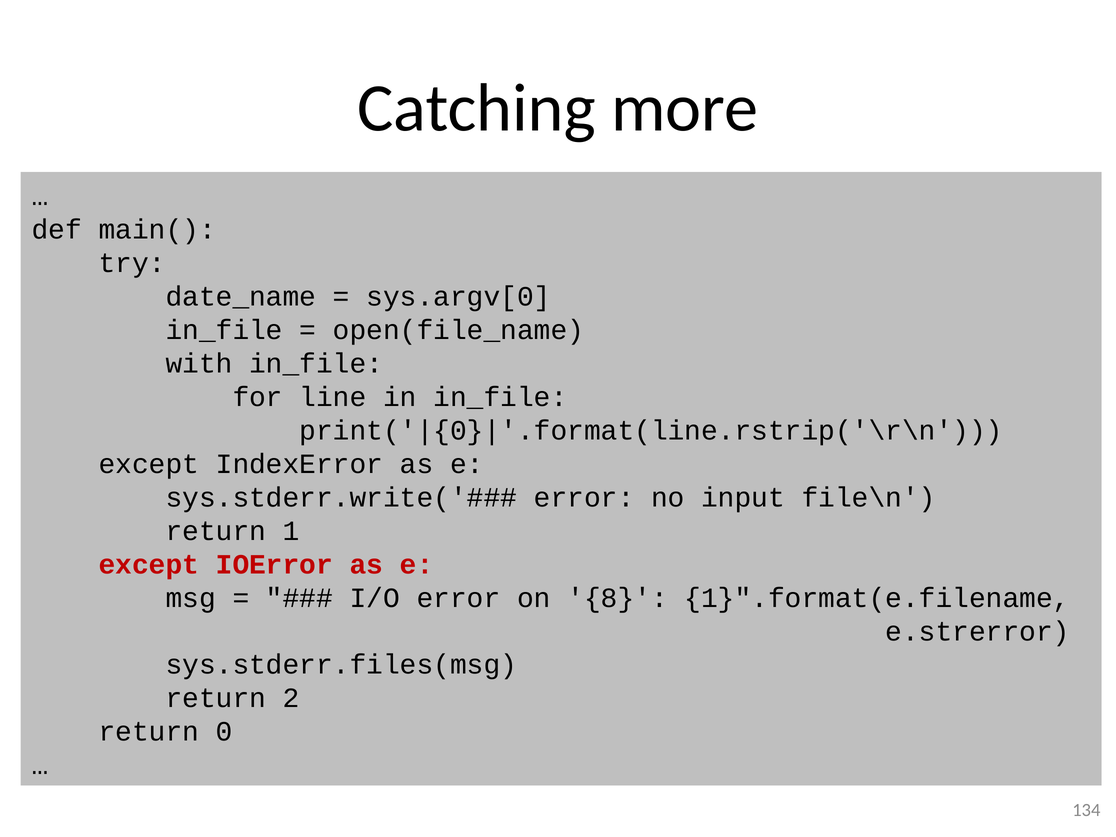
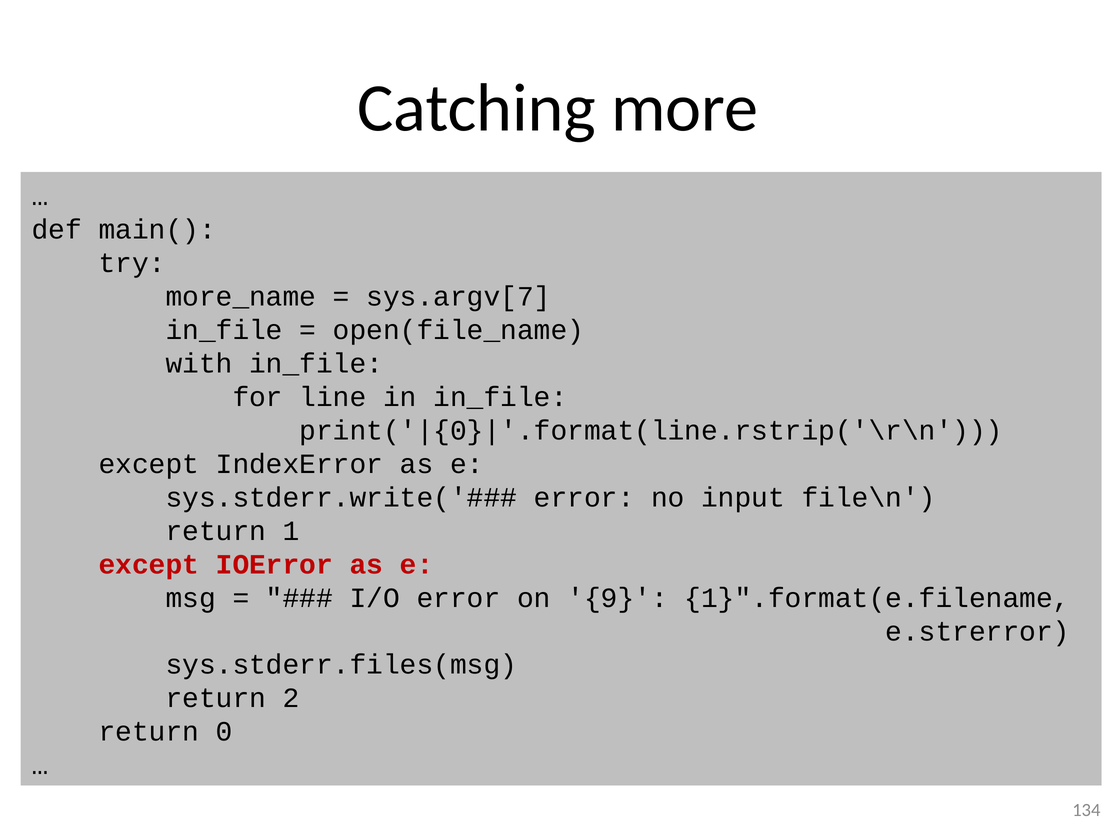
date_name: date_name -> more_name (241, 297)
sys.argv[0: sys.argv[0 -> sys.argv[7 (459, 297)
8: 8 -> 9 (618, 598)
